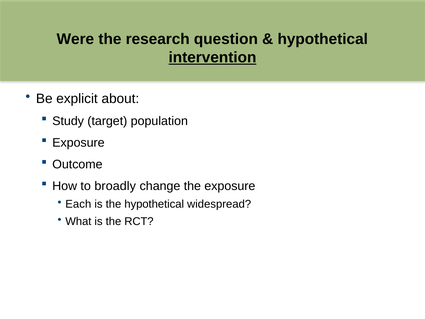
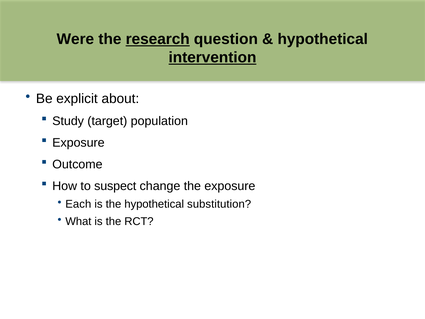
research underline: none -> present (158, 39)
broadly: broadly -> suspect (115, 186)
widespread: widespread -> substitution (219, 204)
